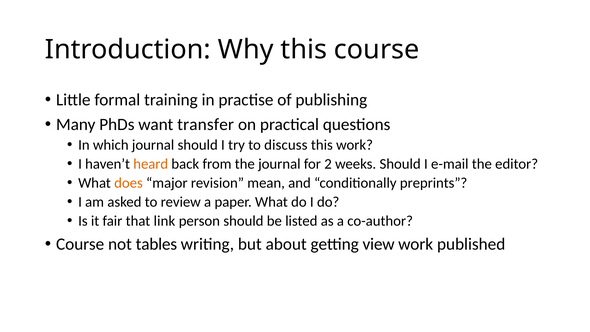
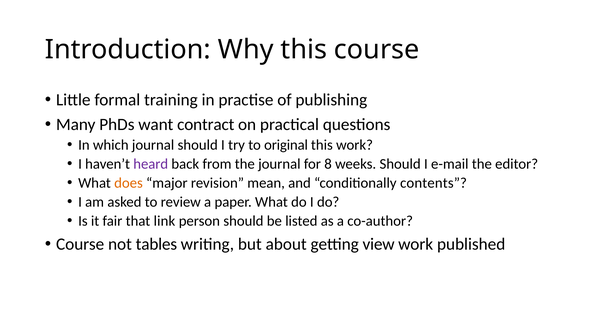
transfer: transfer -> contract (206, 124)
discuss: discuss -> original (286, 145)
heard colour: orange -> purple (151, 164)
2: 2 -> 8 (328, 164)
preprints: preprints -> contents (434, 183)
